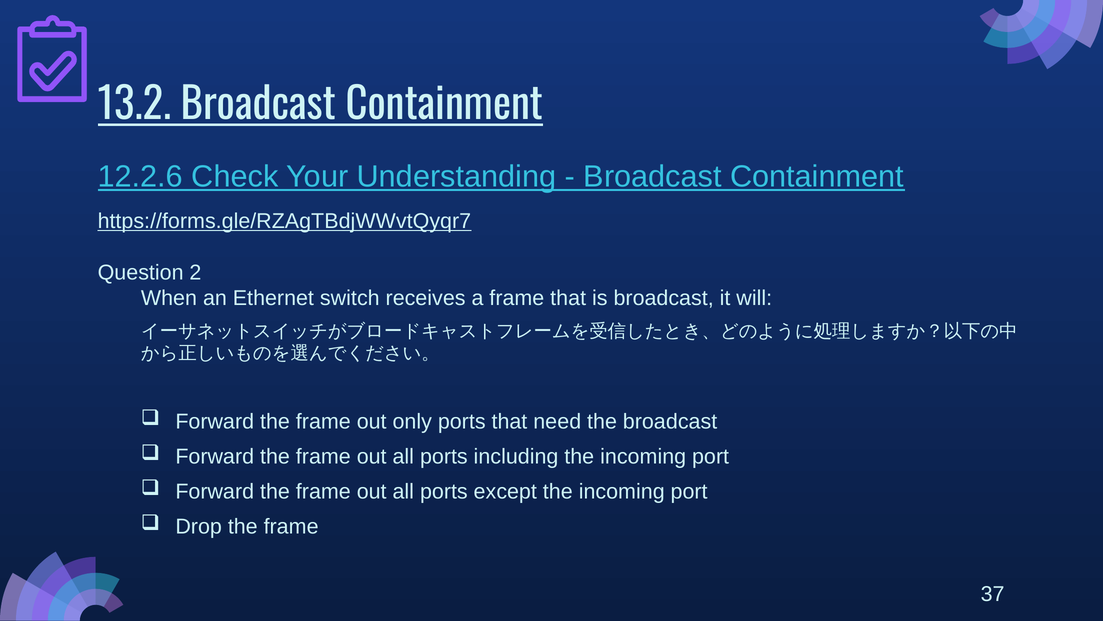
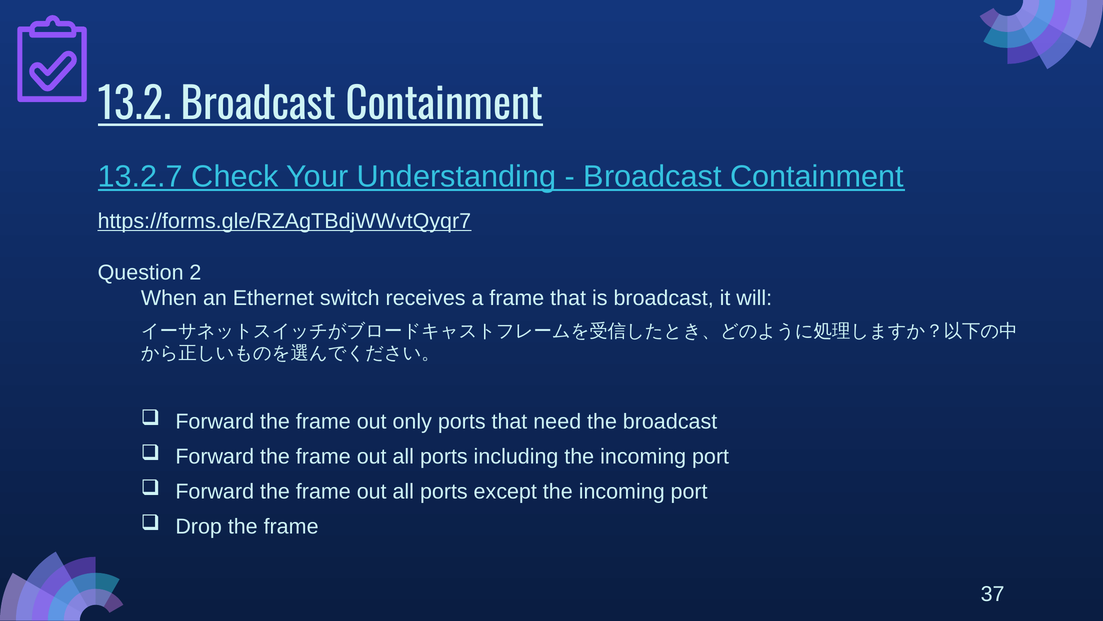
12.2.6: 12.2.6 -> 13.2.7 (140, 176)
